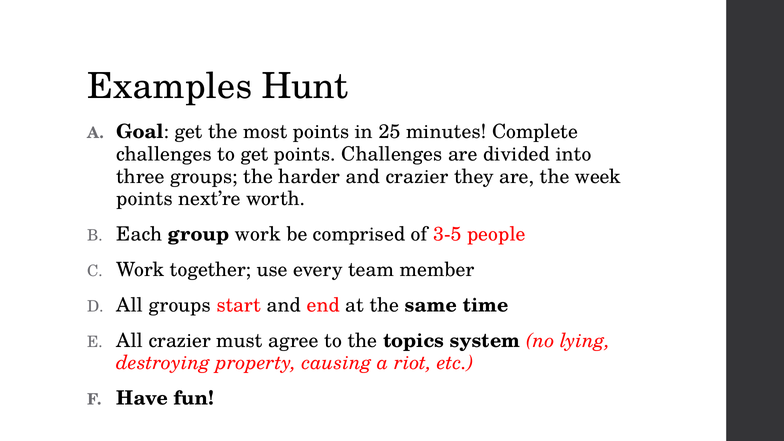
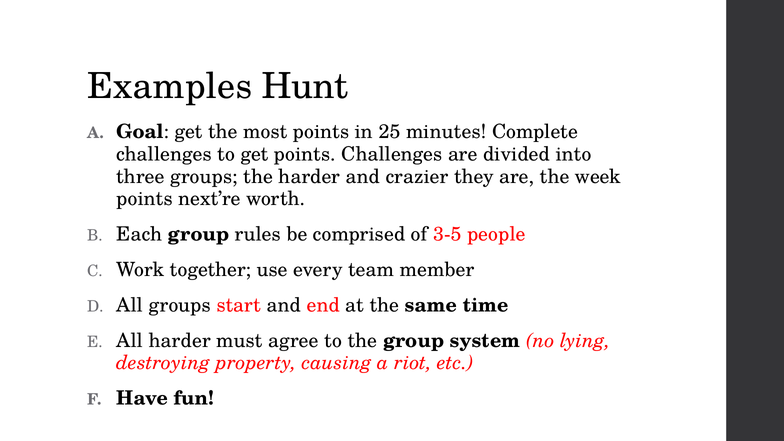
group work: work -> rules (258, 234)
All crazier: crazier -> harder (180, 341)
the topics: topics -> group (414, 341)
